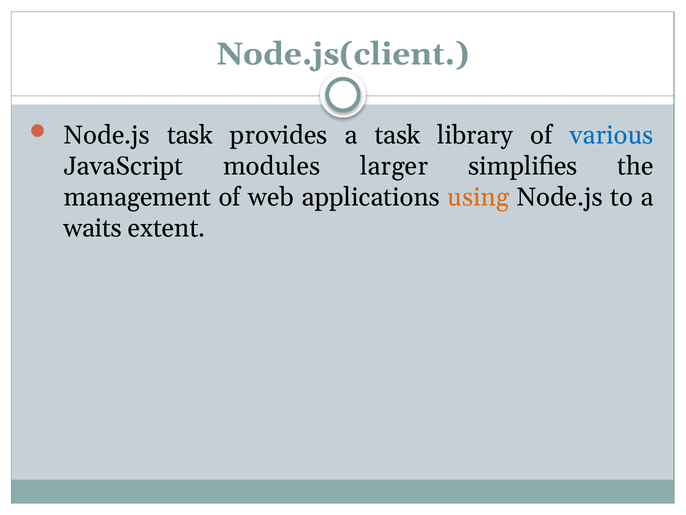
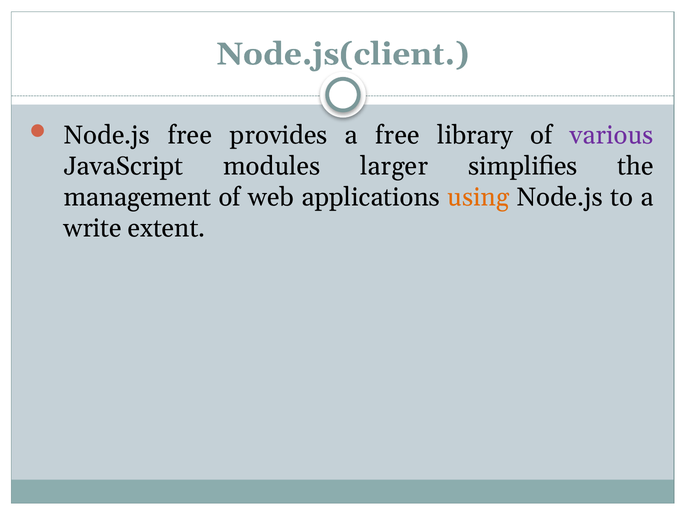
Node.js task: task -> free (190, 135)
a task: task -> free (397, 135)
various colour: blue -> purple (612, 135)
waits: waits -> write (93, 228)
